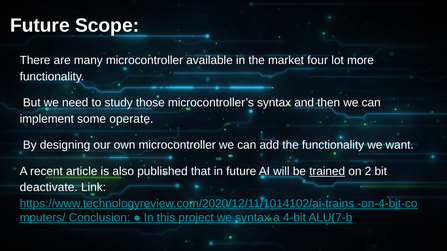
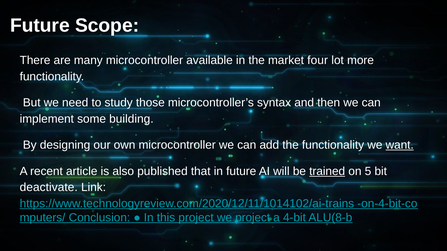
operate: operate -> building (131, 119)
want underline: none -> present (400, 145)
2: 2 -> 5 (368, 171)
we syntax: syntax -> project (253, 218)
ALU(7-b: ALU(7-b -> ALU(8-b (330, 218)
